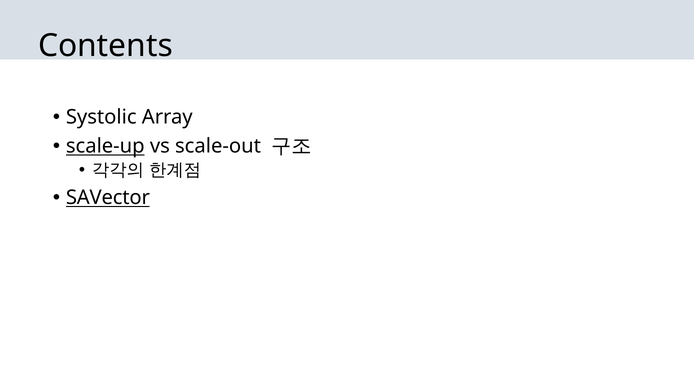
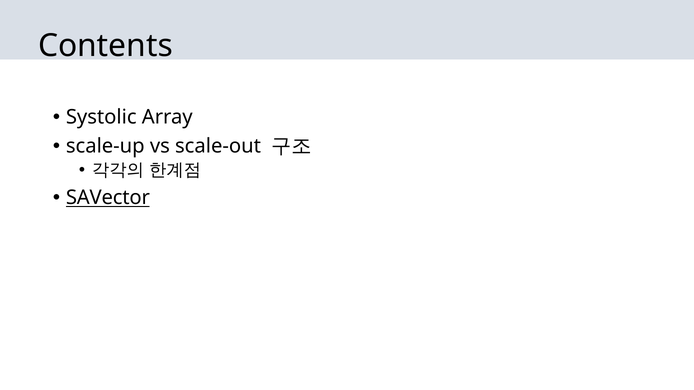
scale-up underline: present -> none (105, 146)
